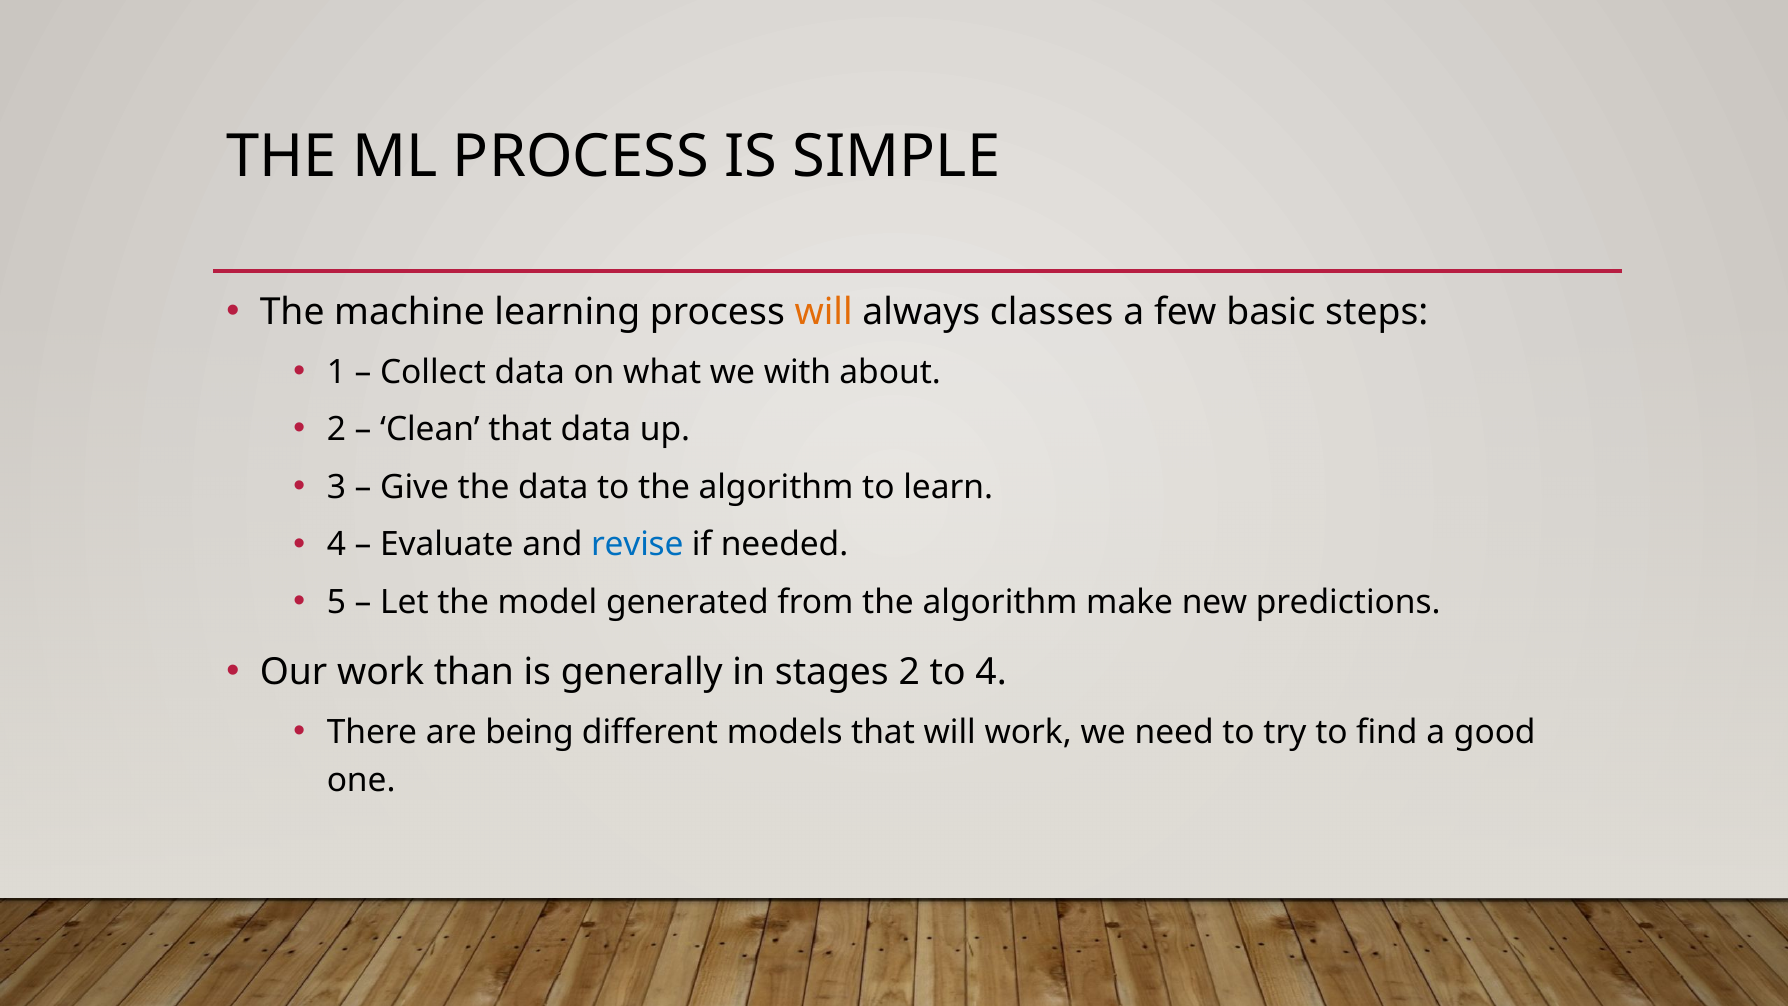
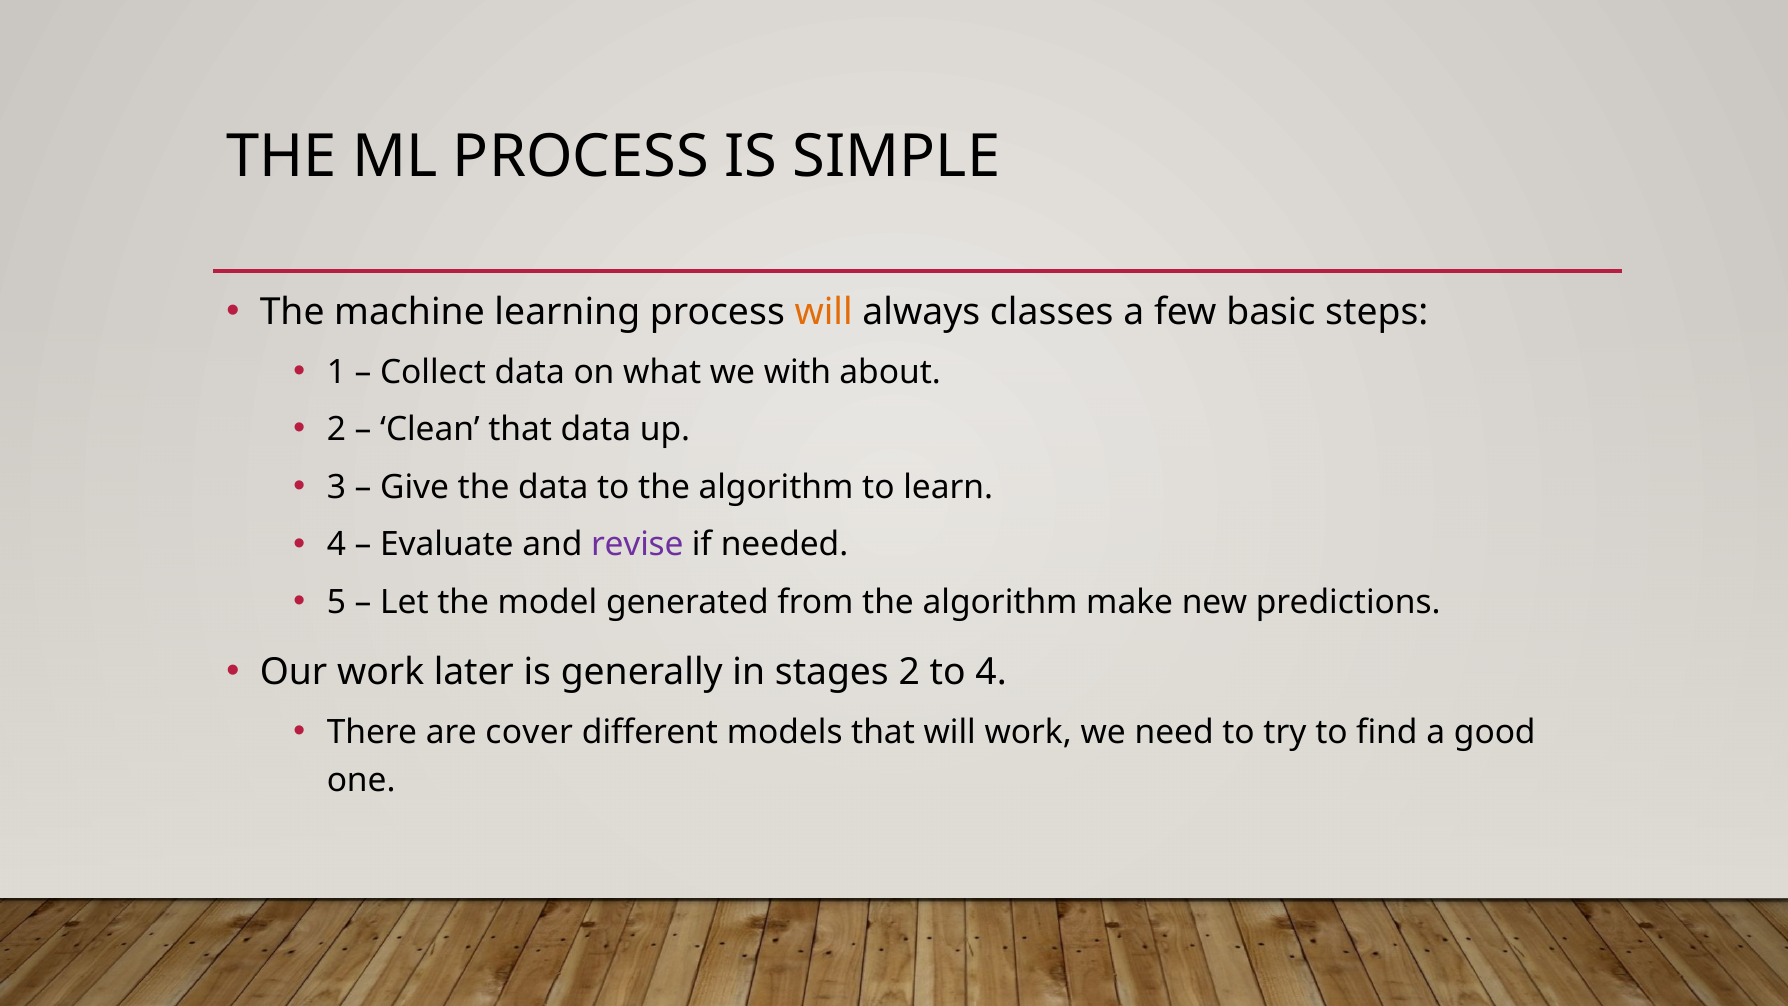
revise colour: blue -> purple (637, 545)
than: than -> later (474, 672)
being: being -> cover (529, 732)
